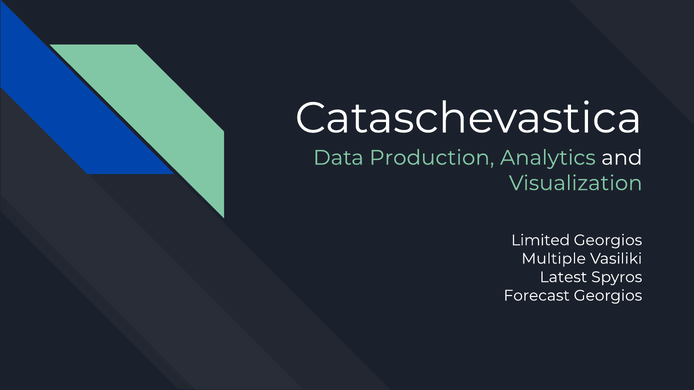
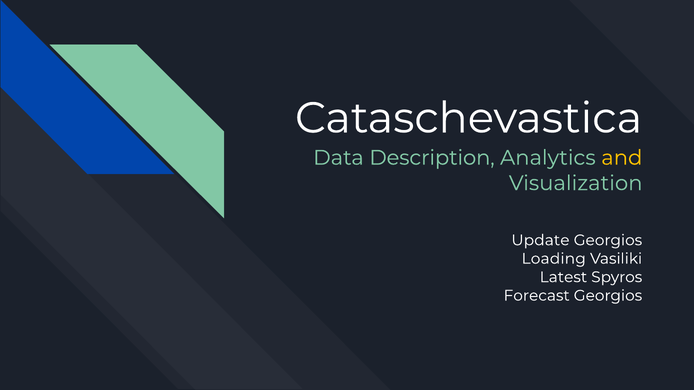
Production: Production -> Description (432, 158)
and colour: white -> yellow (622, 158)
Limited: Limited -> Update (540, 240)
Multiple: Multiple -> Loading (554, 259)
